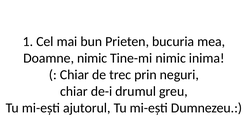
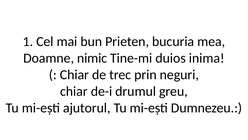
Tine-mi nimic: nimic -> duios (171, 58)
